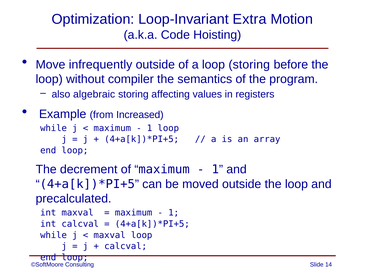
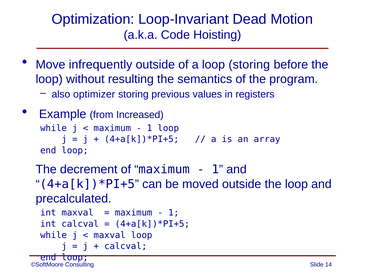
Extra: Extra -> Dead (250, 19)
compiler: compiler -> resulting (131, 79)
algebraic: algebraic -> optimizer (94, 94)
affecting: affecting -> previous (171, 94)
